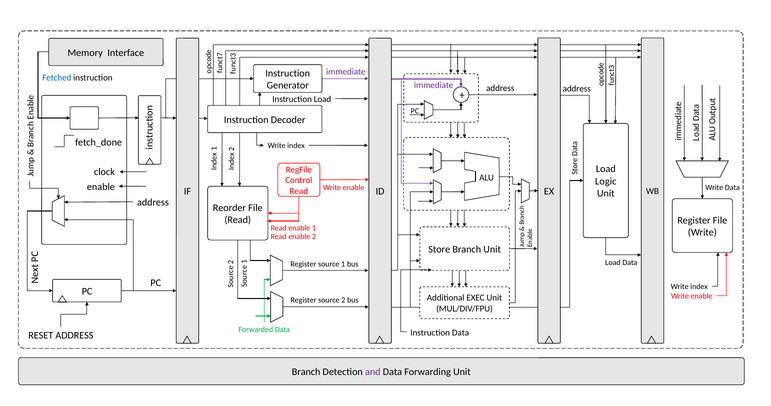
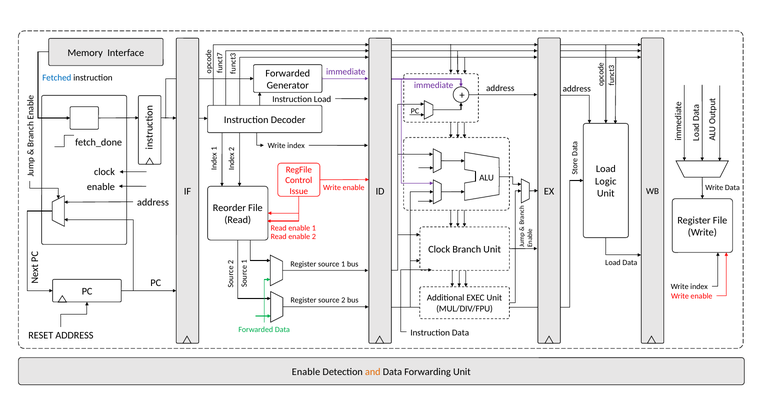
Instruction: Instruction -> Forwarded (288, 73)
Read: Read -> Issue (299, 191)
Store: Store -> Clock (439, 249)
Branch: Branch -> Enable (306, 372)
and colour: purple -> orange (373, 372)
